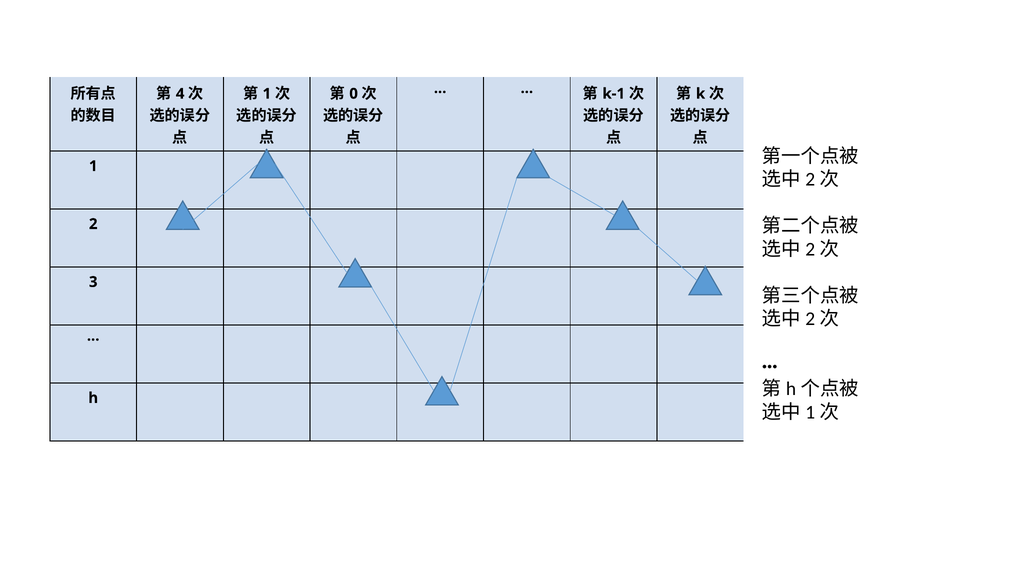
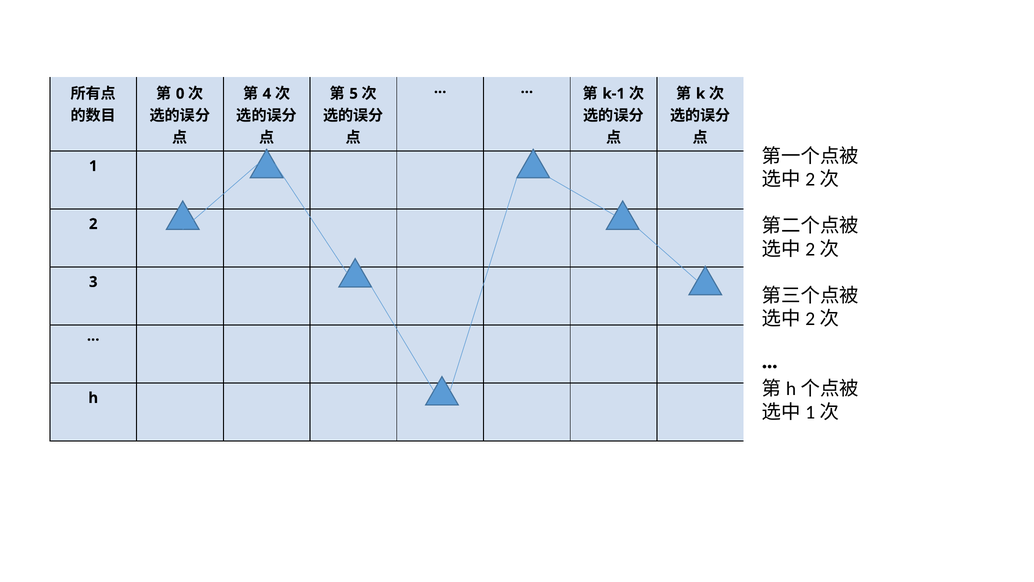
4: 4 -> 0 (180, 94)
1: 1 -> 4 (267, 94)
0: 0 -> 5 (354, 94)
